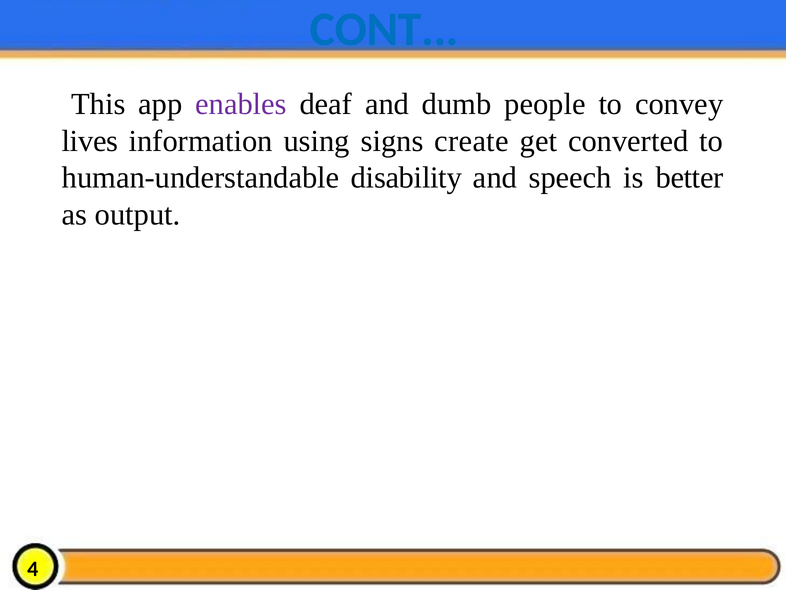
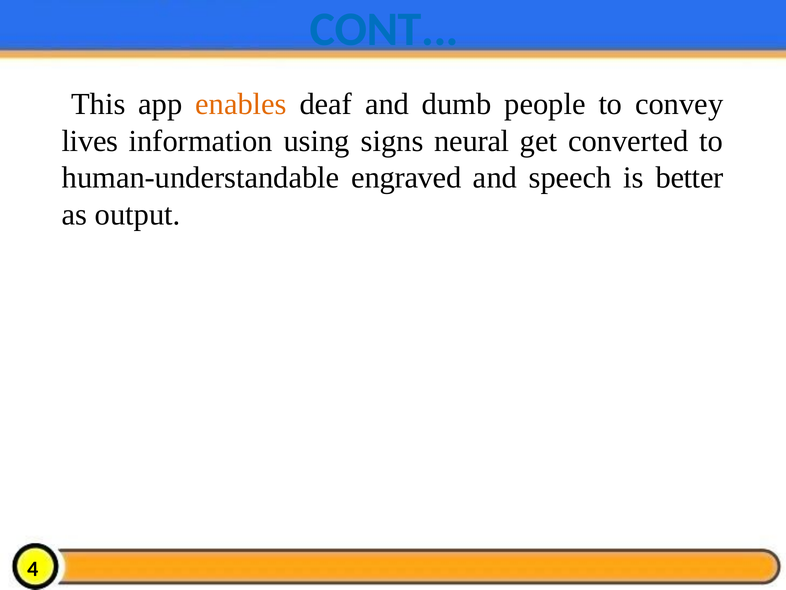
enables colour: purple -> orange (241, 104)
create: create -> neural (472, 141)
disability: disability -> engraved (406, 178)
